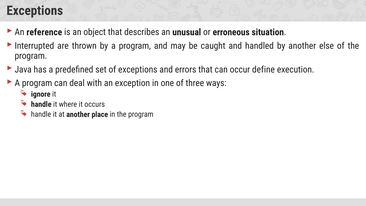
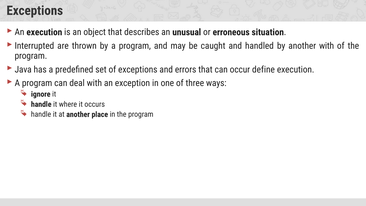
An reference: reference -> execution (44, 32)
another else: else -> with (327, 46)
